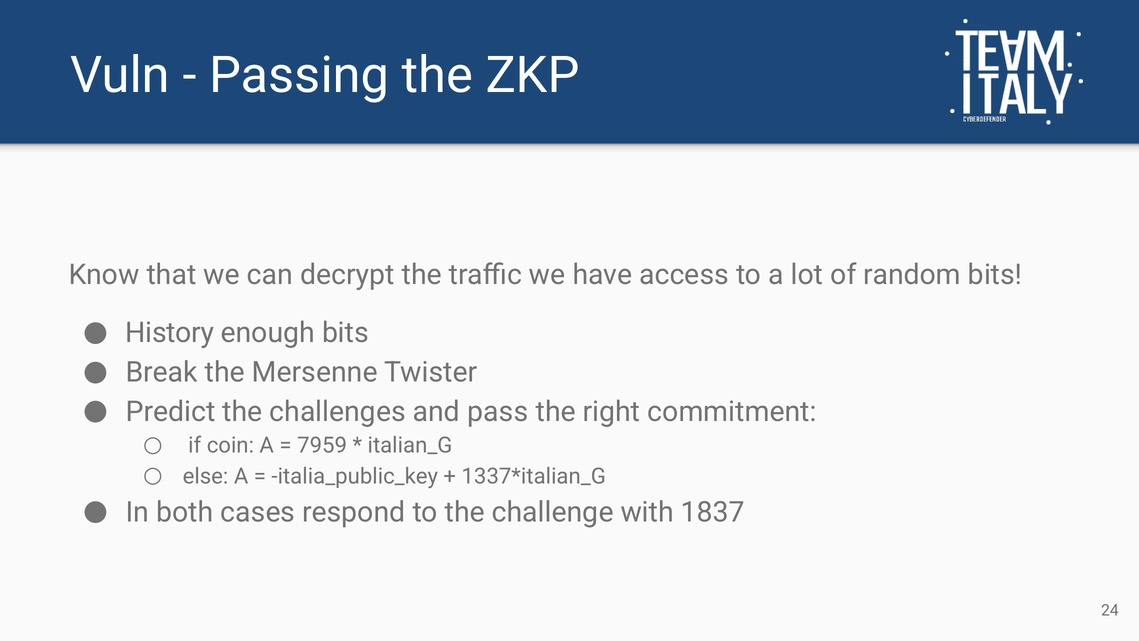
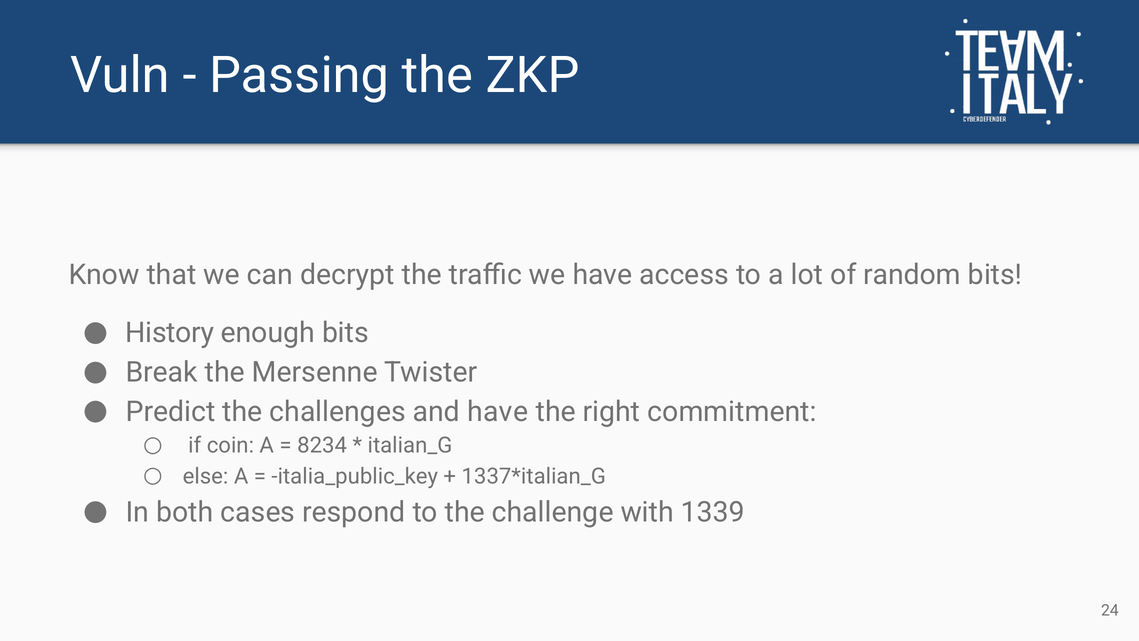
and pass: pass -> have (498, 411)
7959: 7959 -> 8234 (322, 445)
1837: 1837 -> 1339 (713, 512)
